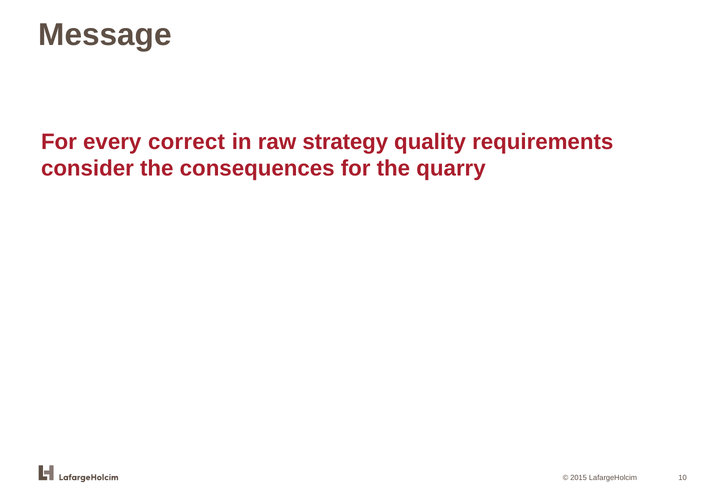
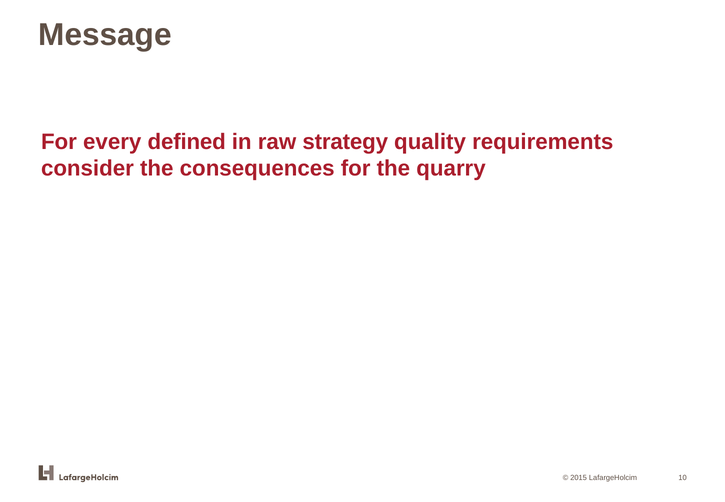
correct: correct -> defined (187, 142)
